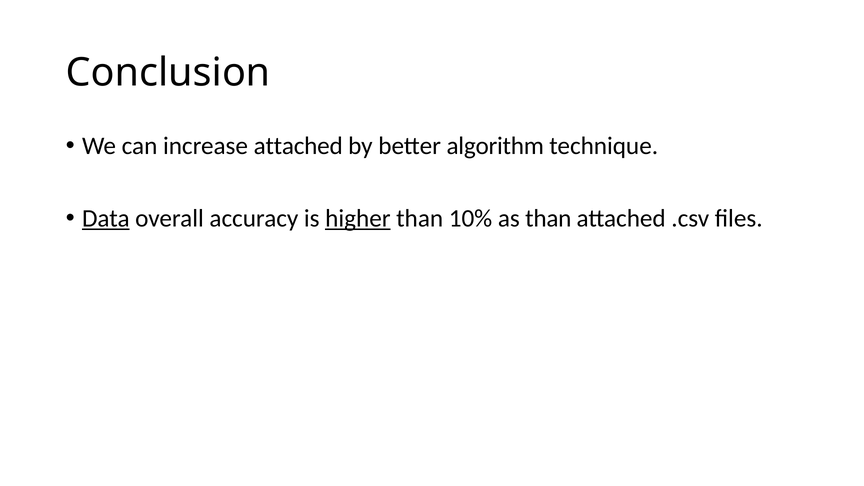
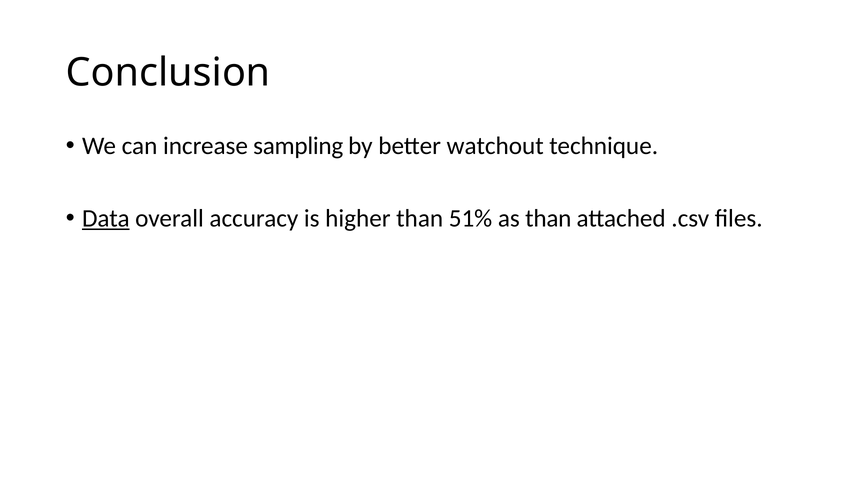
increase attached: attached -> sampling (298, 146)
algorithm: algorithm -> watchout (495, 146)
higher underline: present -> none (358, 219)
10%: 10% -> 51% (470, 219)
